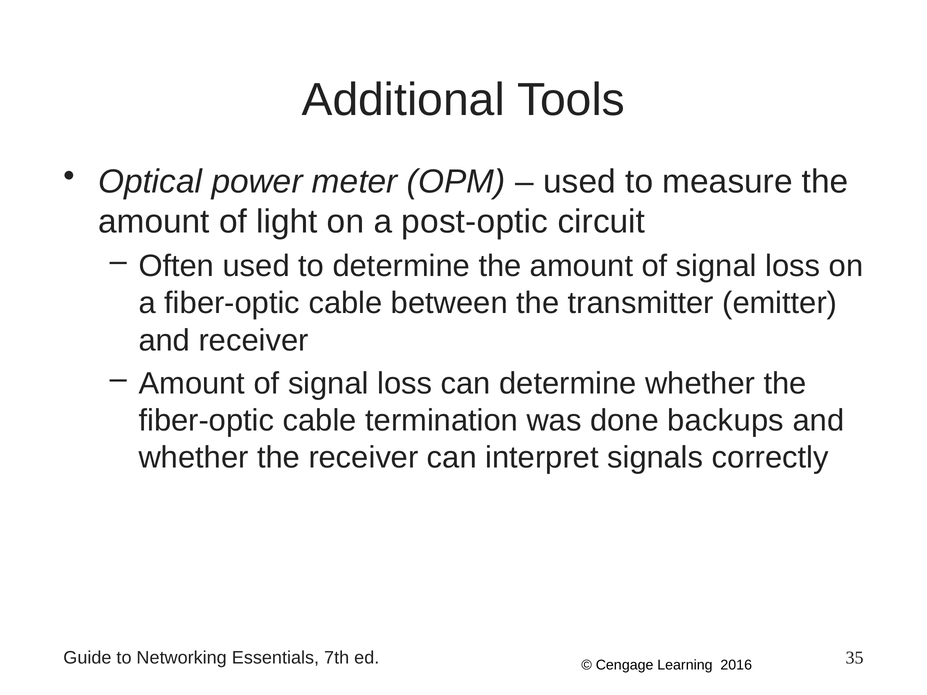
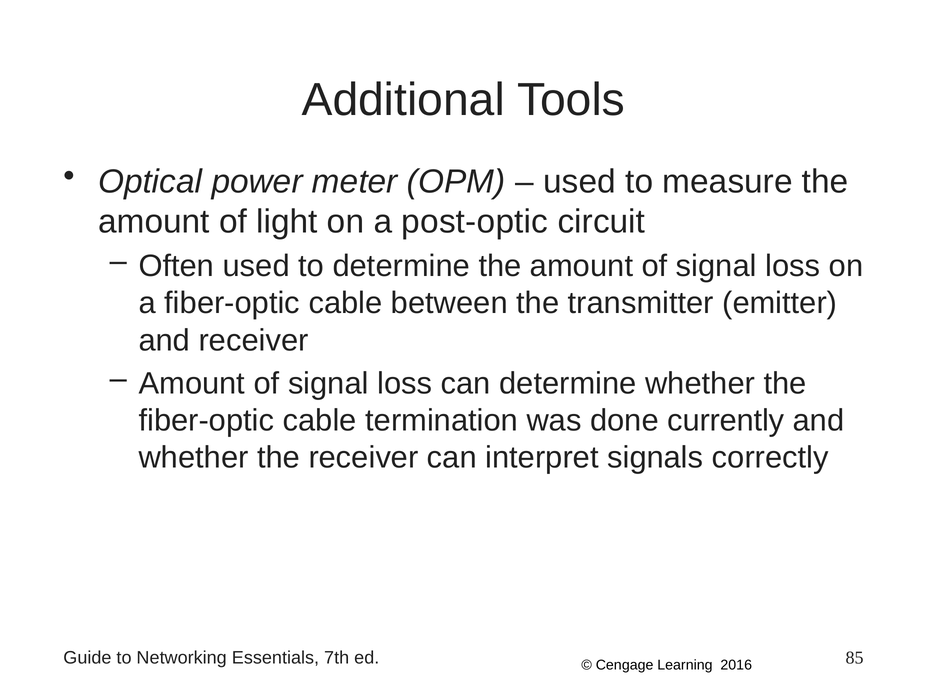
backups: backups -> currently (726, 421)
35: 35 -> 85 (855, 658)
